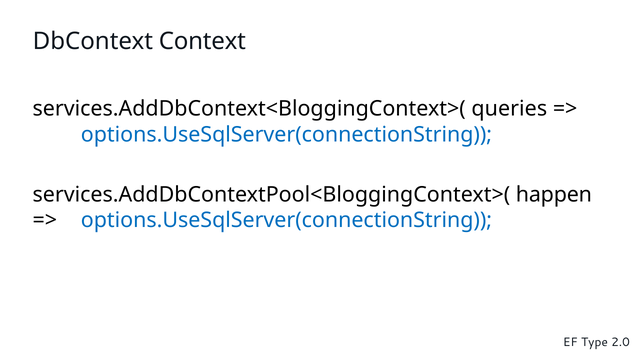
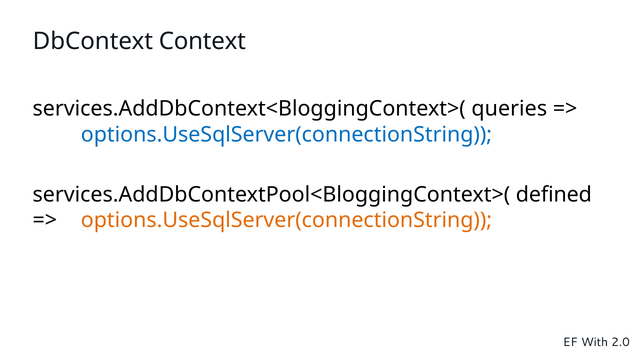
happen: happen -> defined (554, 194)
options.UseSqlServer(connectionString colour: blue -> orange (286, 220)
Type: Type -> With (595, 342)
